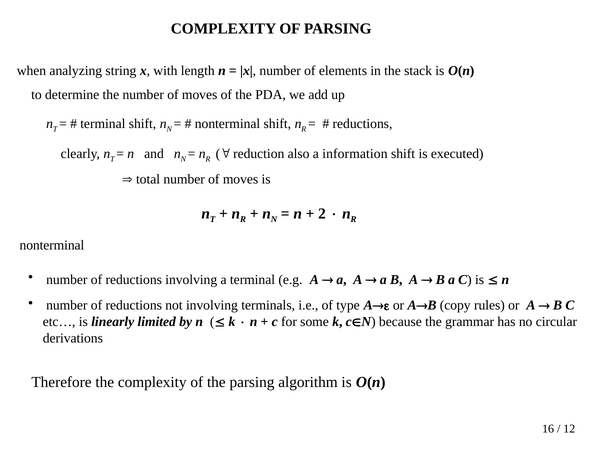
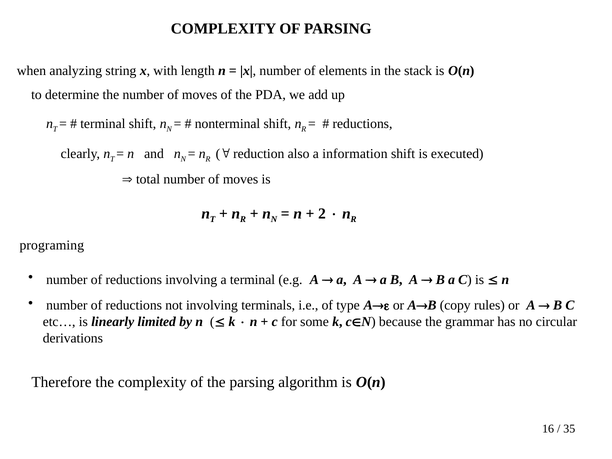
nonterminal: nonterminal -> programing (52, 245)
12: 12 -> 35 (569, 429)
